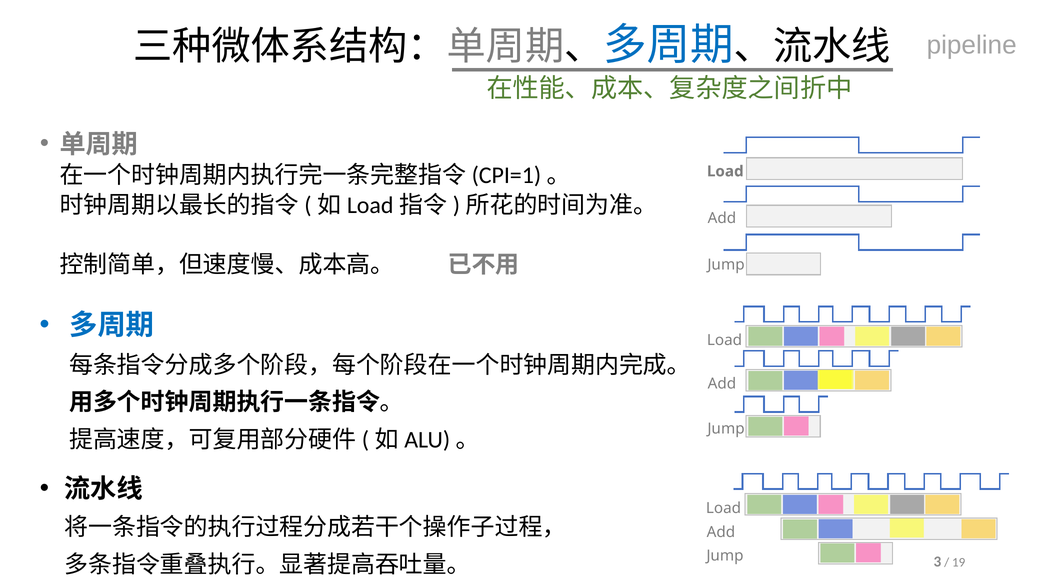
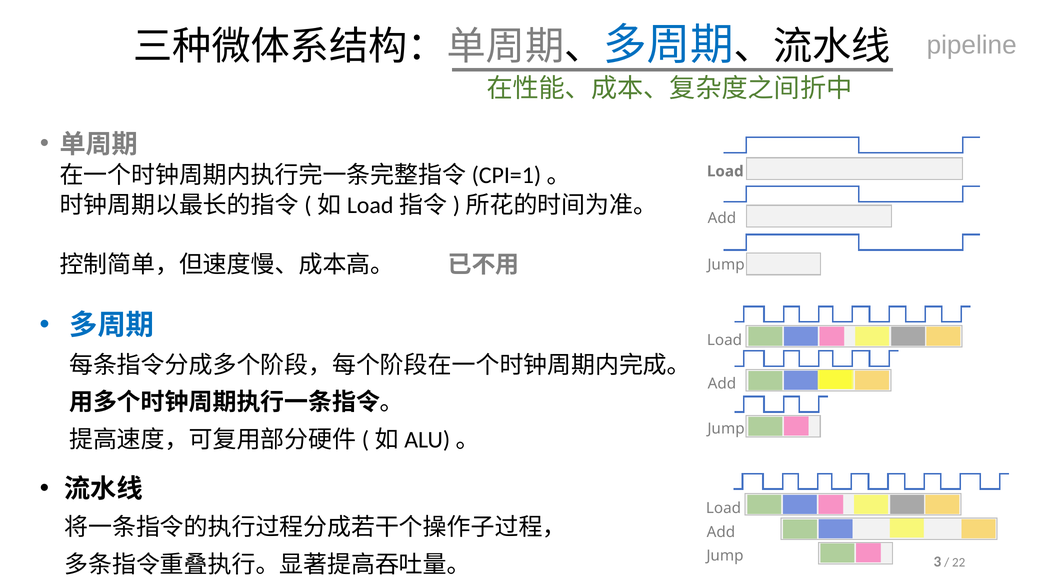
19: 19 -> 22 (959, 562)
